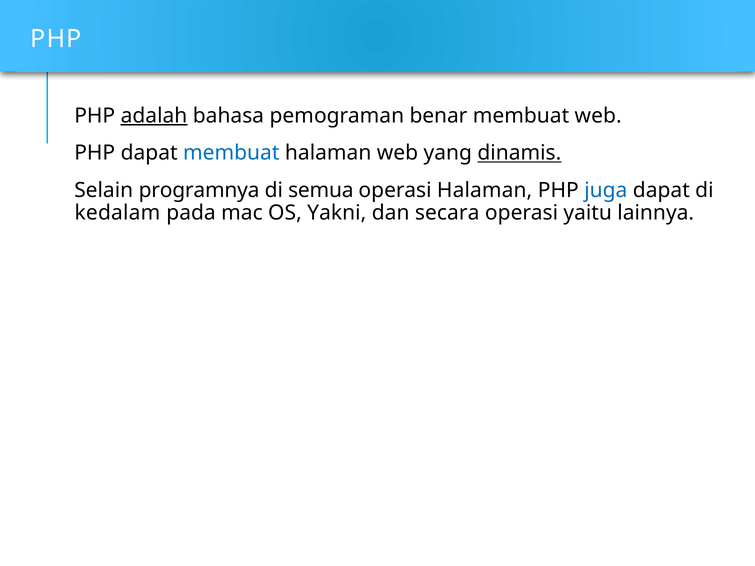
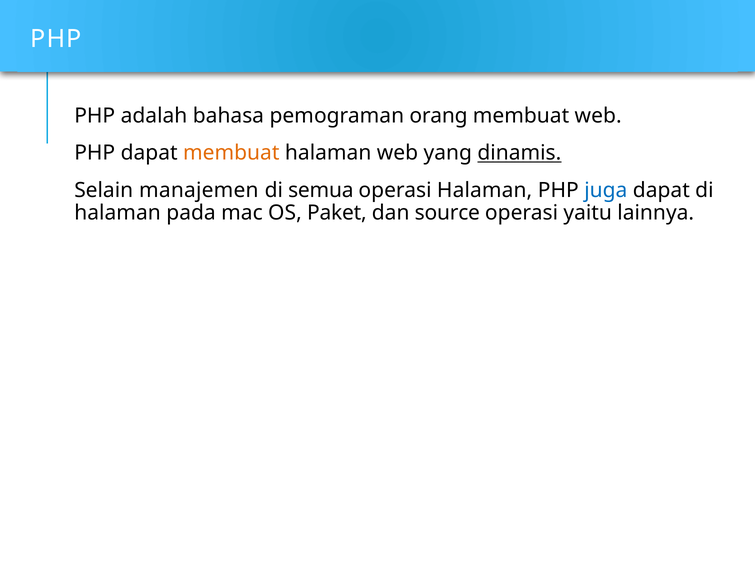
adalah underline: present -> none (154, 116)
benar: benar -> orang (439, 116)
membuat colour: blue -> orange (231, 153)
programnya: programnya -> manajemen (199, 190)
kedalam: kedalam -> halaman (118, 213)
Yakni: Yakni -> Paket (337, 213)
secara: secara -> source (447, 213)
